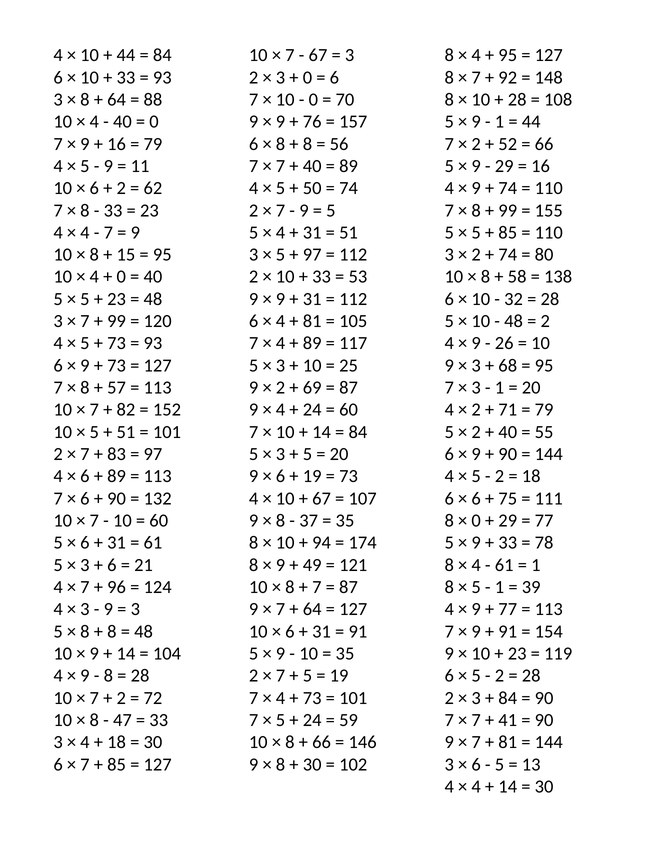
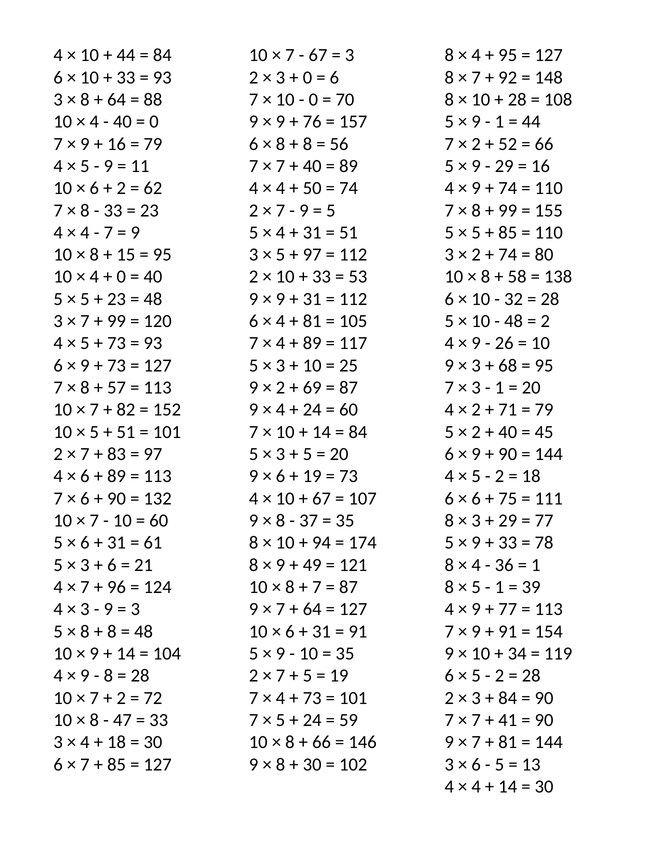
5: 5 -> 4 (280, 188)
55: 55 -> 45 (544, 432)
0: 0 -> 3 (476, 521)
61: 61 -> 36 (504, 565)
23: 23 -> 34 (517, 654)
